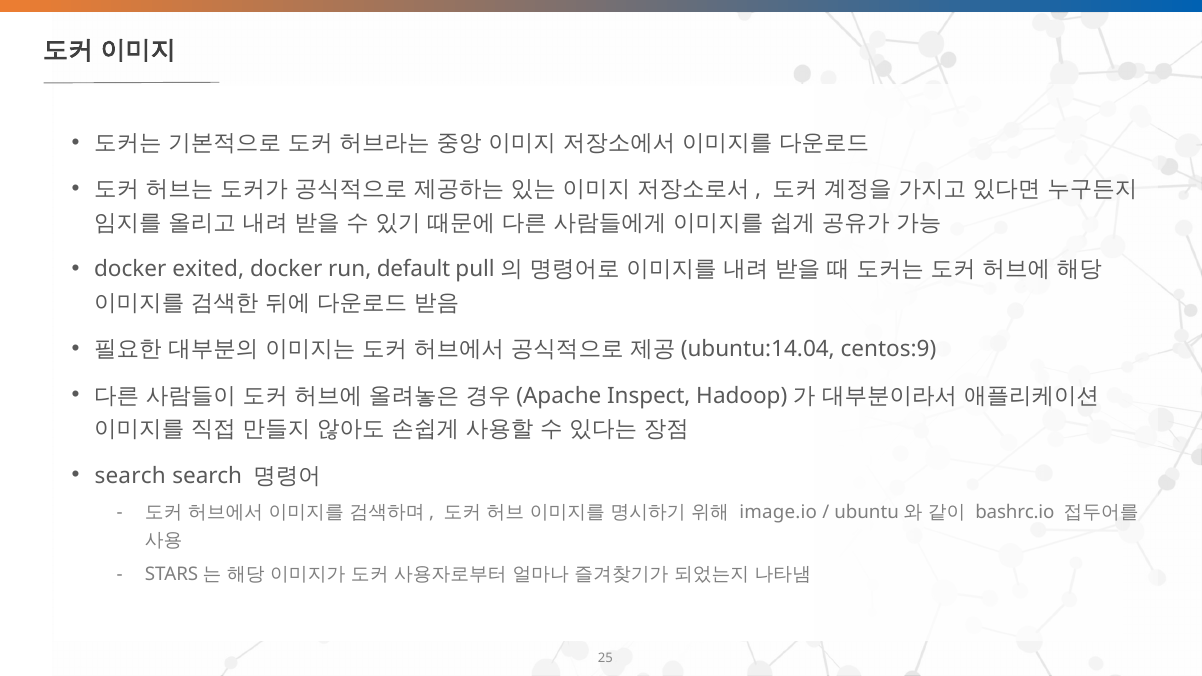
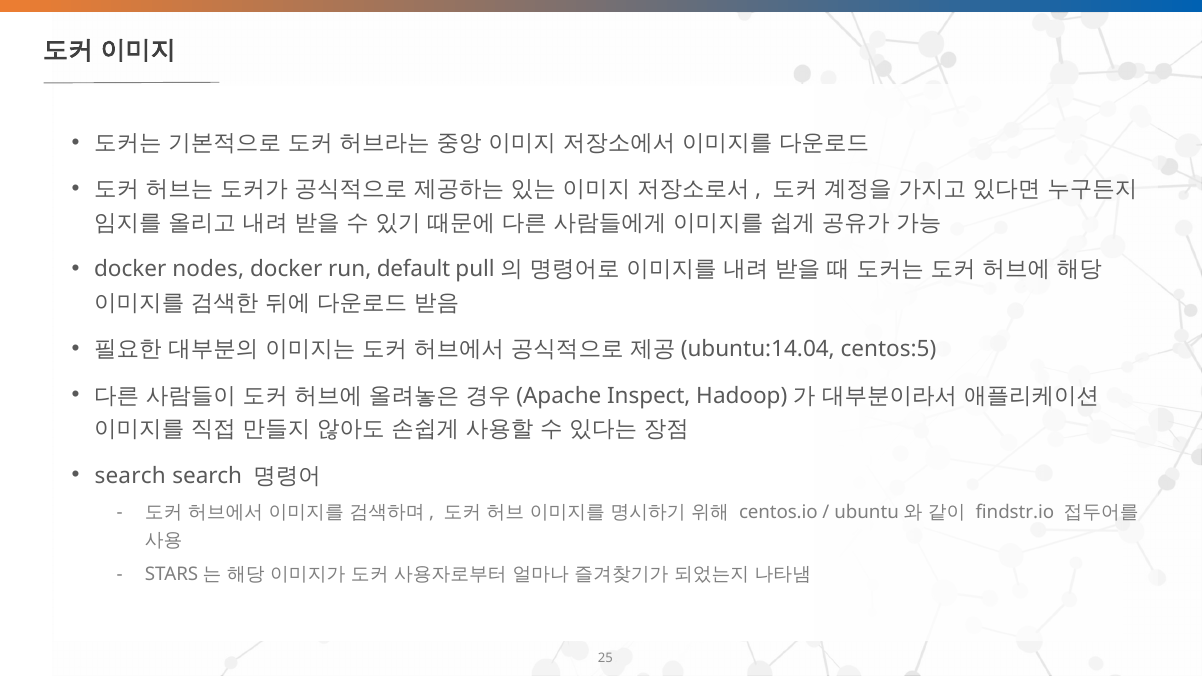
exited: exited -> nodes (208, 269)
centos:9: centos:9 -> centos:5 (888, 349)
image.io: image.io -> centos.io (778, 512)
bashrc.io: bashrc.io -> findstr.io (1015, 512)
